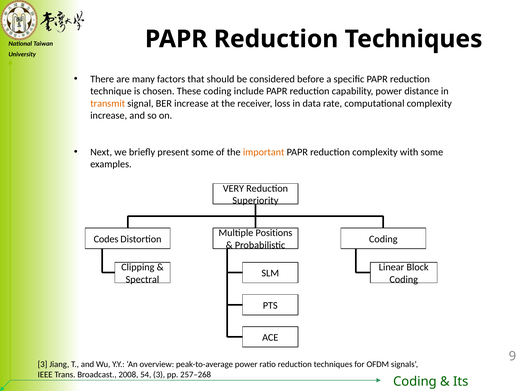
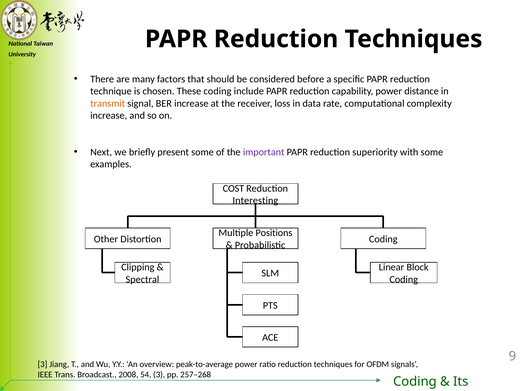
important colour: orange -> purple (264, 152)
reduction complexity: complexity -> superiority (375, 152)
VERY: VERY -> COST (233, 189)
Superiority: Superiority -> Interesting (255, 201)
Codes: Codes -> Other (106, 239)
